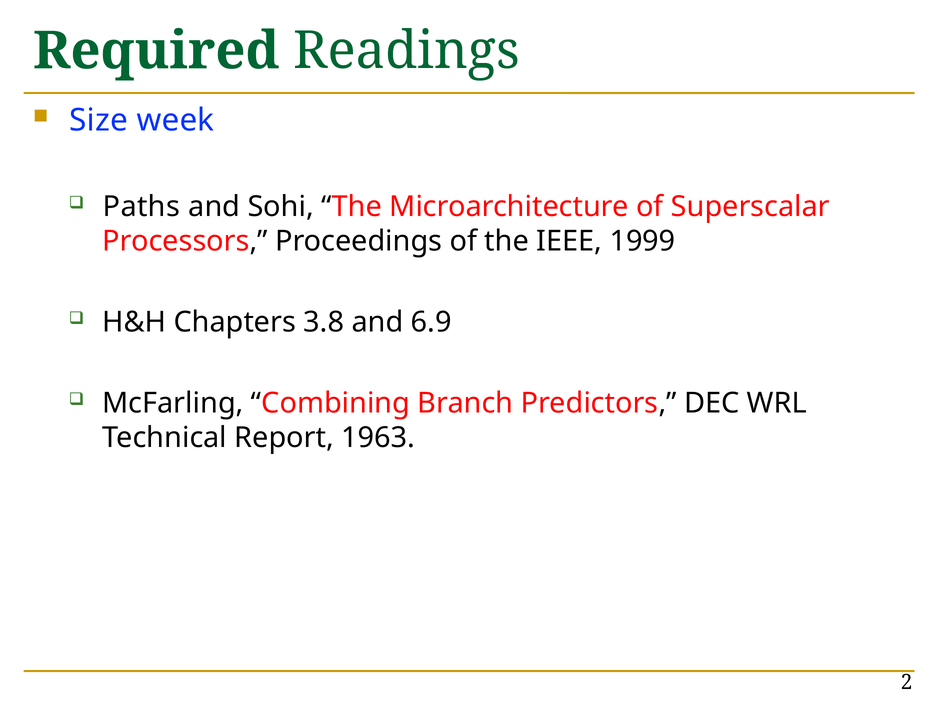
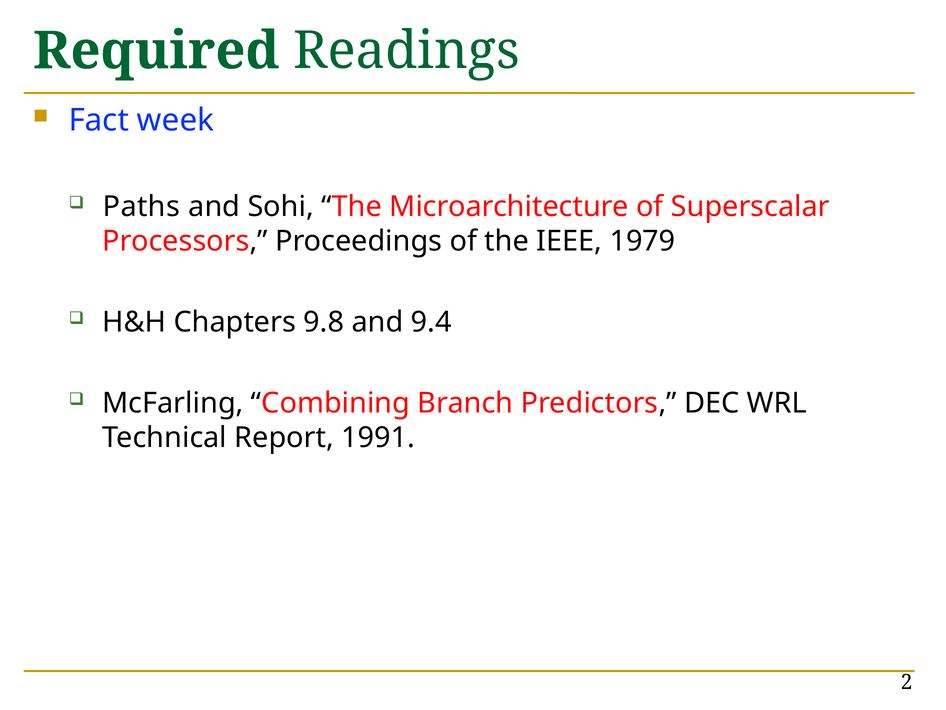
Size: Size -> Fact (99, 120)
1999: 1999 -> 1979 (643, 241)
3.8: 3.8 -> 9.8 (324, 322)
6.9: 6.9 -> 9.4 (431, 322)
1963: 1963 -> 1991 (378, 437)
